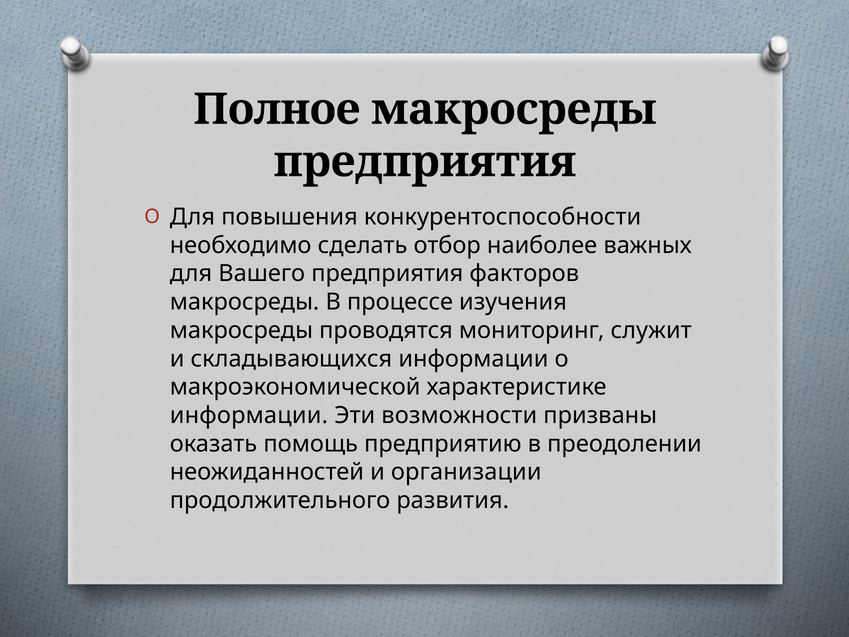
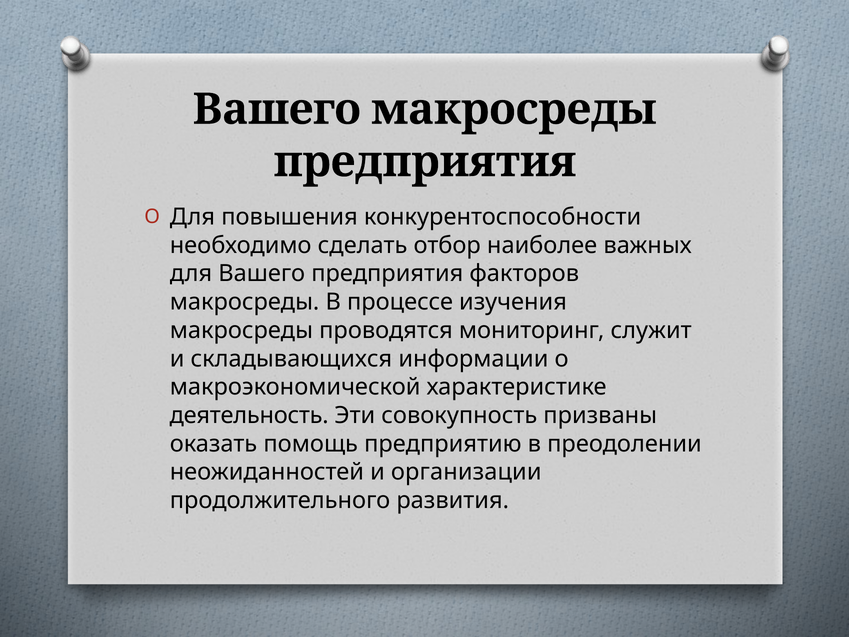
Полное: Полное -> Вашего (277, 109)
информации: информации -> деятельность (249, 415)
возможности: возможности -> совокупность (459, 415)
